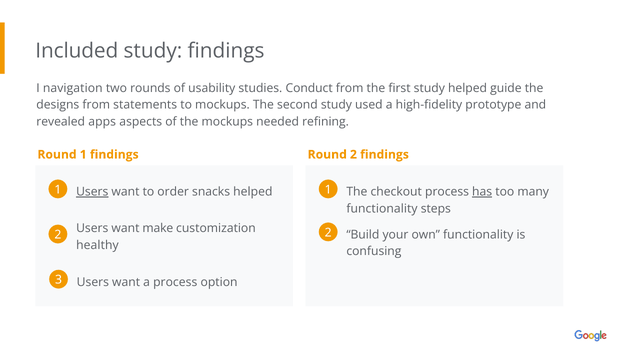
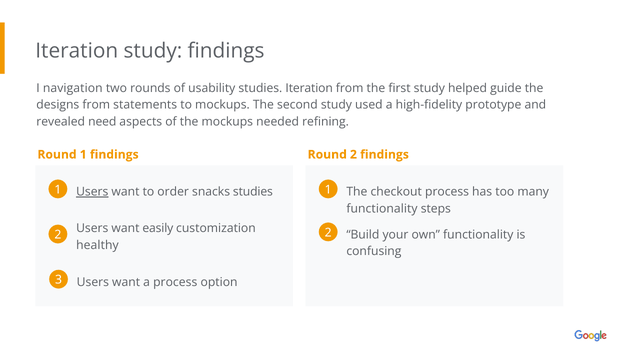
Included: Included -> Iteration (77, 51)
studies Conduct: Conduct -> Iteration (309, 88)
apps: apps -> need (102, 122)
snacks helped: helped -> studies (253, 192)
has underline: present -> none (482, 192)
make: make -> easily (158, 228)
